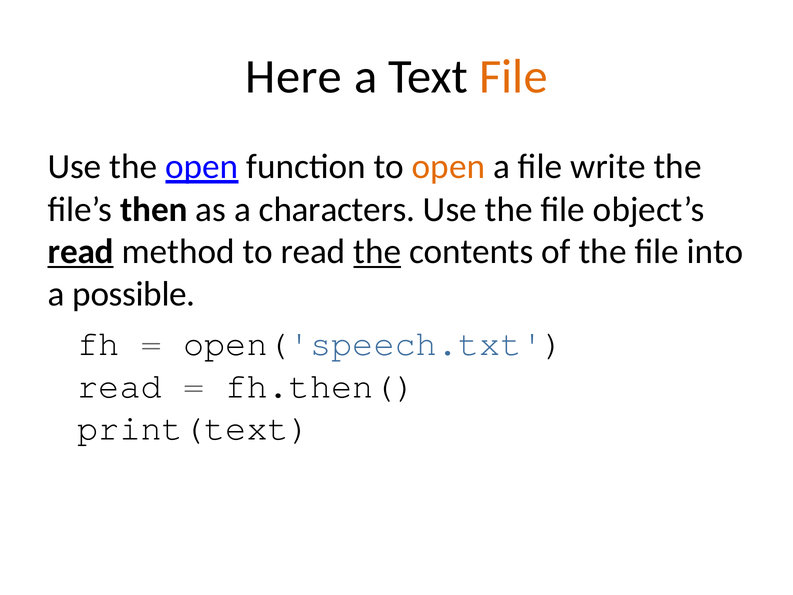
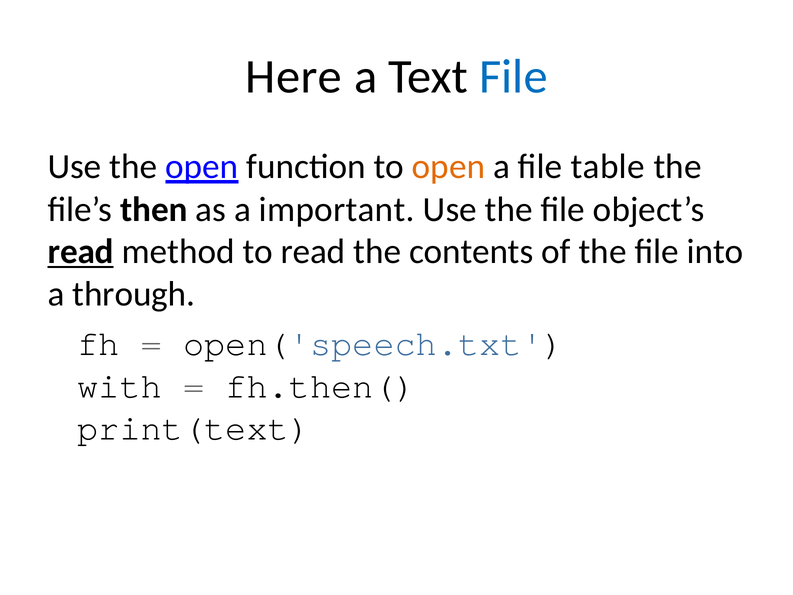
File colour: orange -> blue (513, 77)
write: write -> table (608, 166)
characters: characters -> important (337, 209)
the underline: present -> none (377, 252)
possible: possible -> through (134, 294)
read: read -> with (120, 386)
